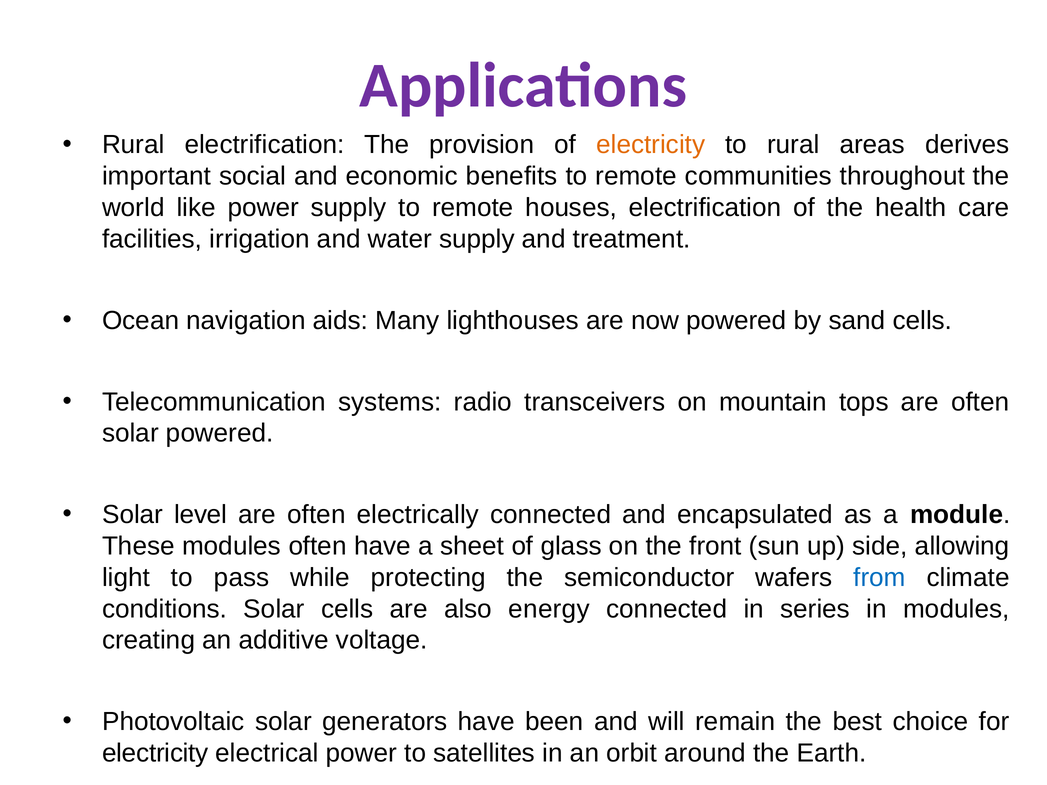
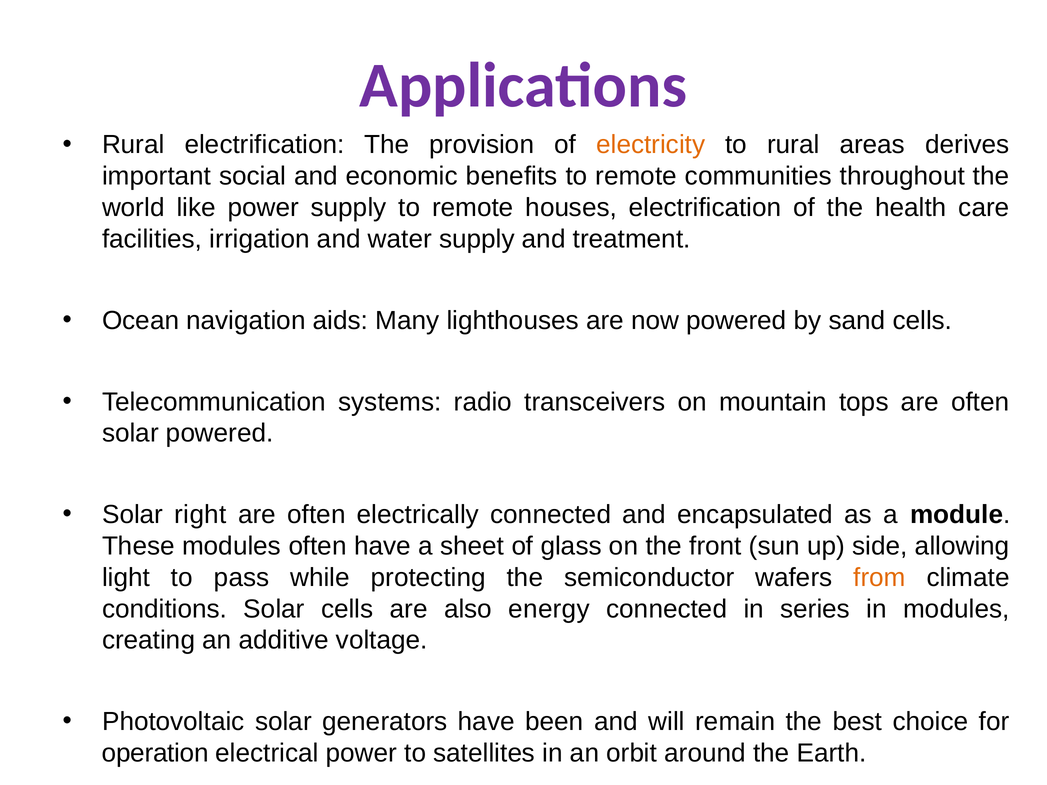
level: level -> right (200, 515)
from colour: blue -> orange (880, 578)
electricity: electricity -> operation (155, 753)
